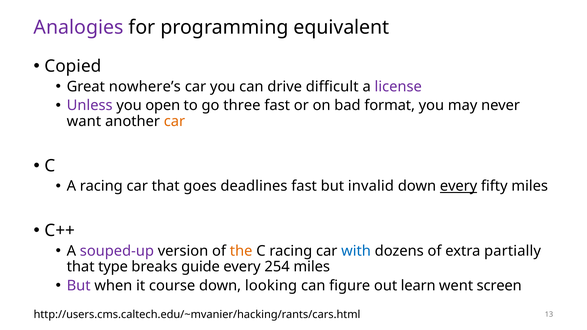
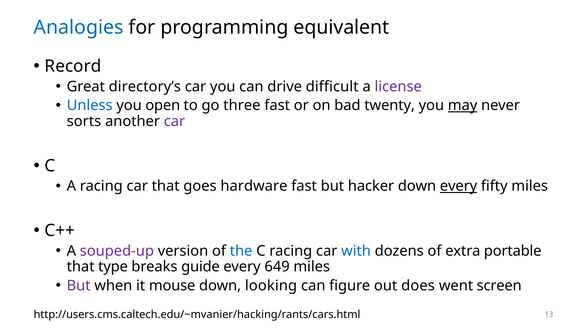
Analogies colour: purple -> blue (79, 27)
Copied: Copied -> Record (73, 66)
nowhere’s: nowhere’s -> directory’s (145, 87)
Unless colour: purple -> blue (90, 106)
format: format -> twenty (390, 106)
may underline: none -> present (463, 106)
want: want -> sorts (84, 121)
car colour: orange -> purple (174, 121)
deadlines: deadlines -> hardware (254, 186)
invalid: invalid -> hacker (371, 186)
the colour: orange -> blue (241, 251)
partially: partially -> portable (513, 251)
254: 254 -> 649 (277, 267)
course: course -> mouse (172, 286)
learn: learn -> does (418, 286)
